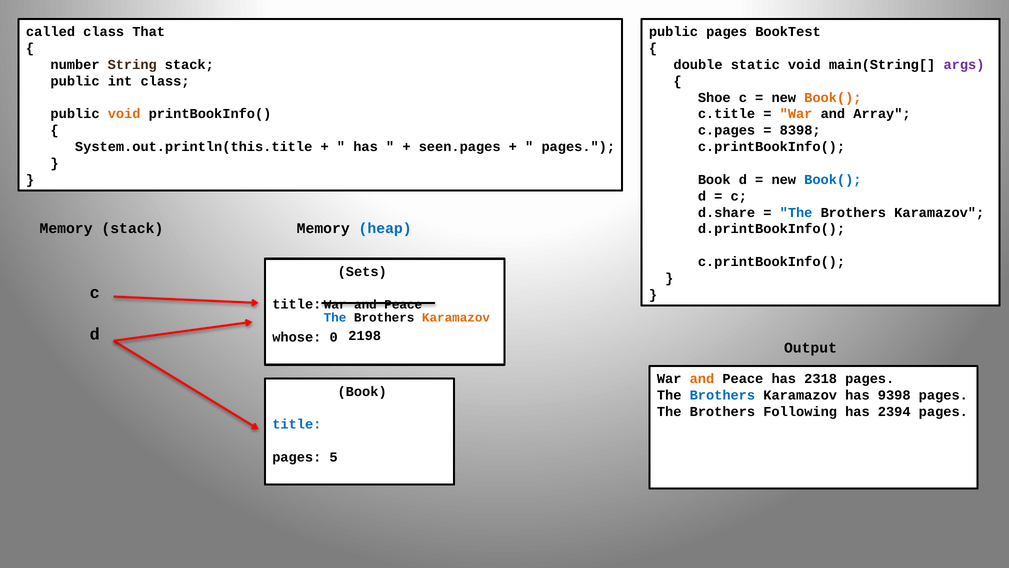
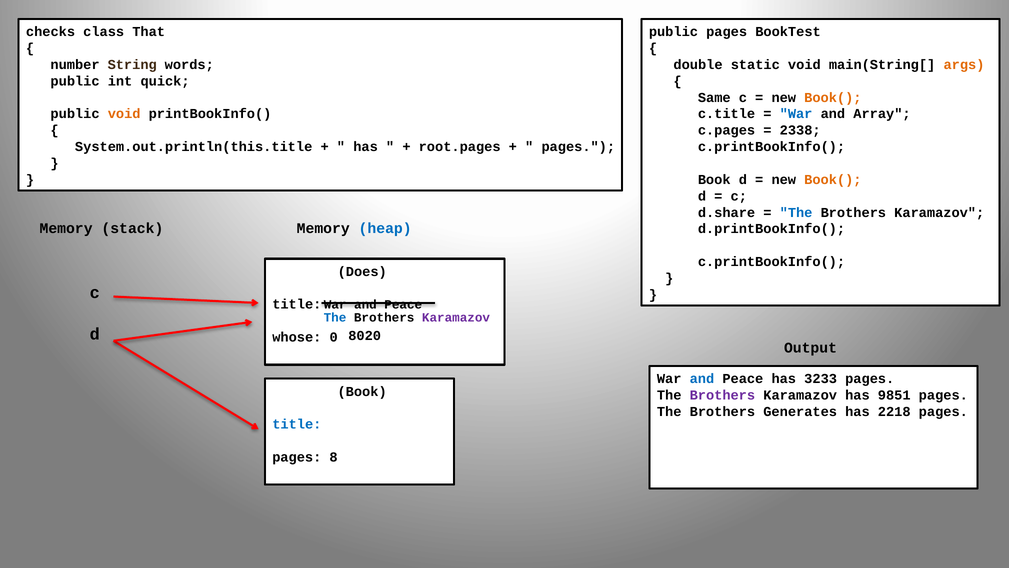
called: called -> checks (51, 32)
String stack: stack -> words (189, 65)
args colour: purple -> orange (964, 65)
int class: class -> quick (165, 81)
Shoe: Shoe -> Same (714, 97)
War colour: orange -> blue (796, 114)
8398: 8398 -> 2338 (800, 130)
seen.pages: seen.pages -> root.pages (460, 147)
Book( colour: blue -> orange (833, 180)
Sets: Sets -> Does (362, 271)
Karamazov colour: orange -> purple (456, 317)
2198: 2198 -> 8020 (365, 336)
and colour: orange -> blue (702, 379)
2318: 2318 -> 3233 (821, 379)
Brothers colour: blue -> purple (722, 395)
9398: 9398 -> 9851 (894, 395)
Following: Following -> Generates (800, 411)
2394: 2394 -> 2218 (894, 411)
5: 5 -> 8 (334, 457)
